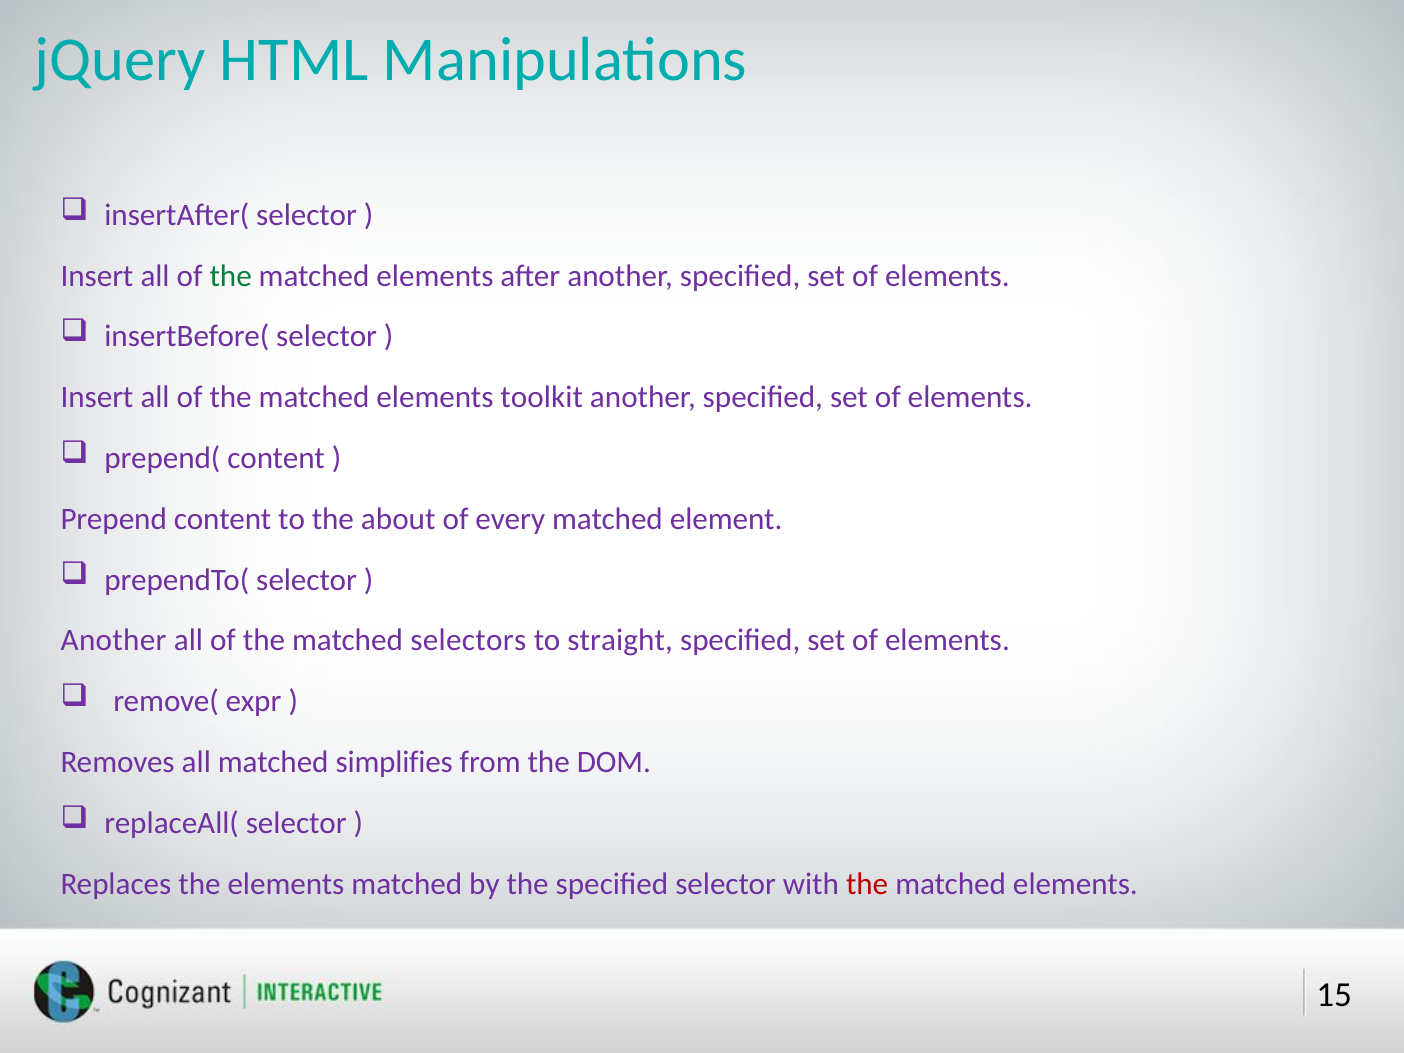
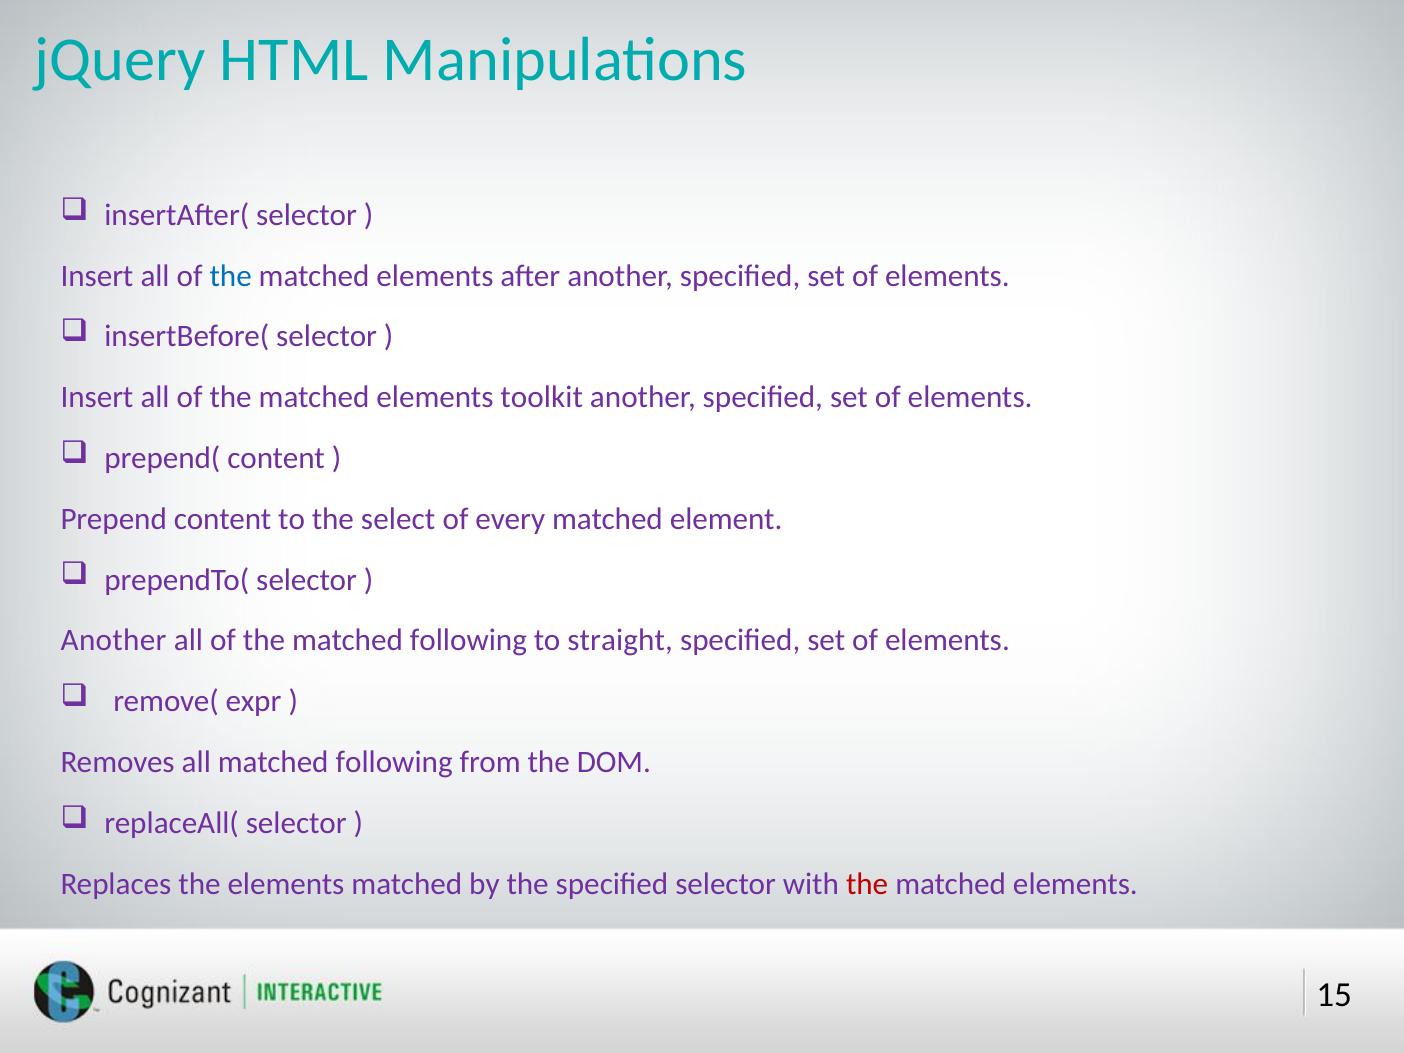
the colour: green -> blue (231, 276)
about: about -> select (398, 519)
the matched selectors: selectors -> following (468, 641)
all matched simplifies: simplifies -> following (394, 762)
